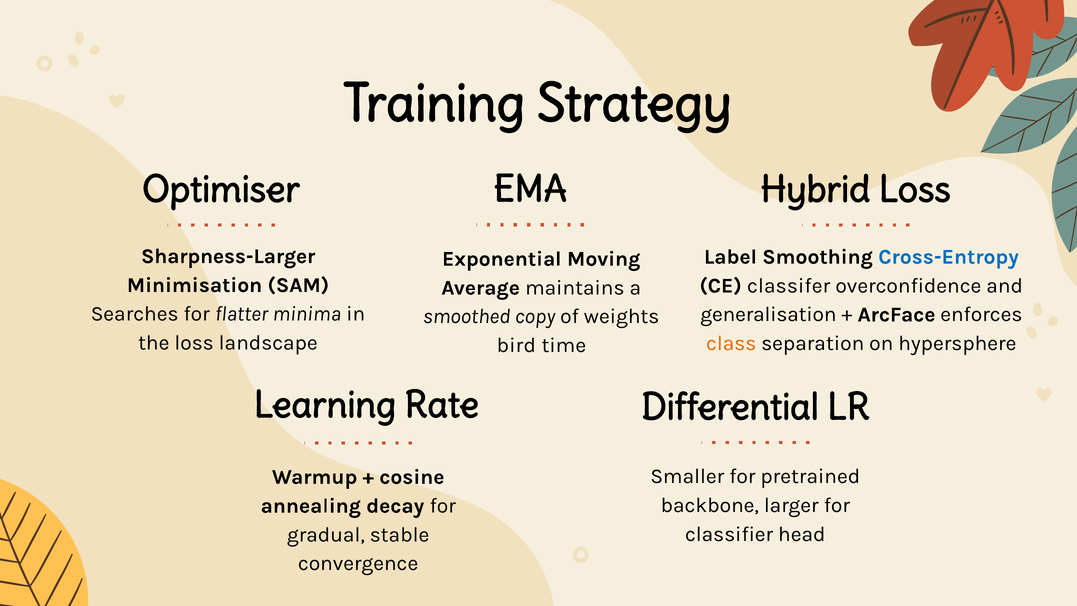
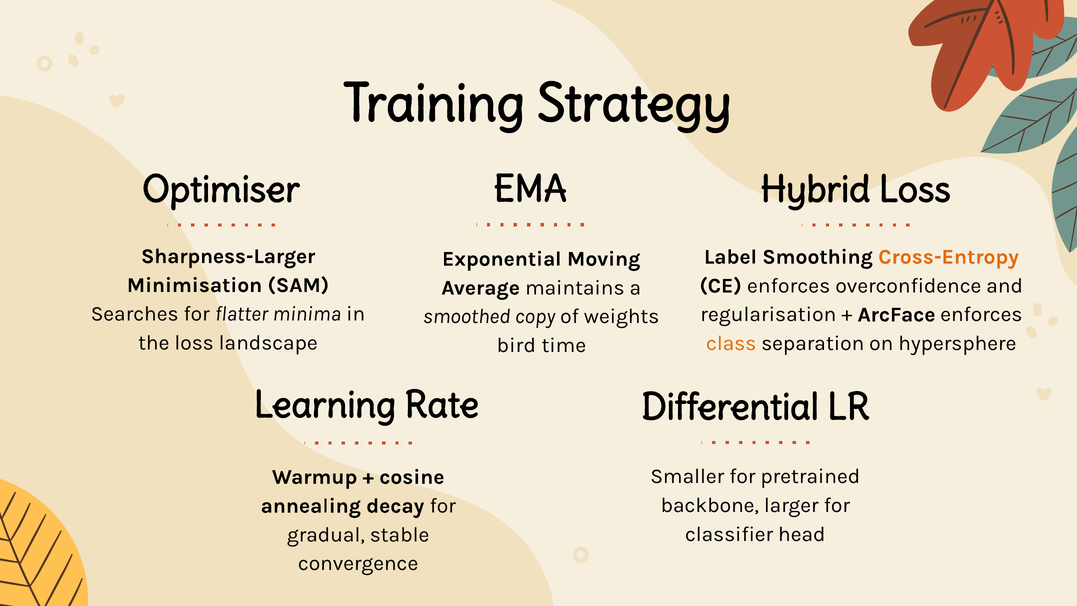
Cross-Entropy colour: blue -> orange (949, 257)
CE classifer: classifer -> enforces (789, 286)
generalisation: generalisation -> regularisation (768, 314)
